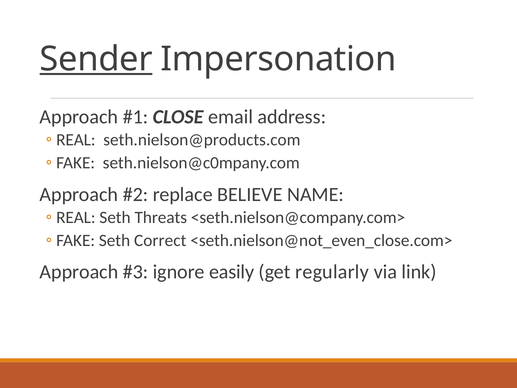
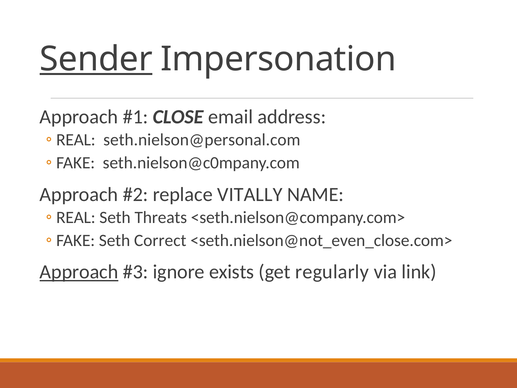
seth.nielson@products.com: seth.nielson@products.com -> seth.nielson@personal.com (202, 140)
BELIEVE: BELIEVE -> VITALLY (250, 194)
Approach underline: none -> present (79, 272)
easily: easily -> exists (232, 272)
